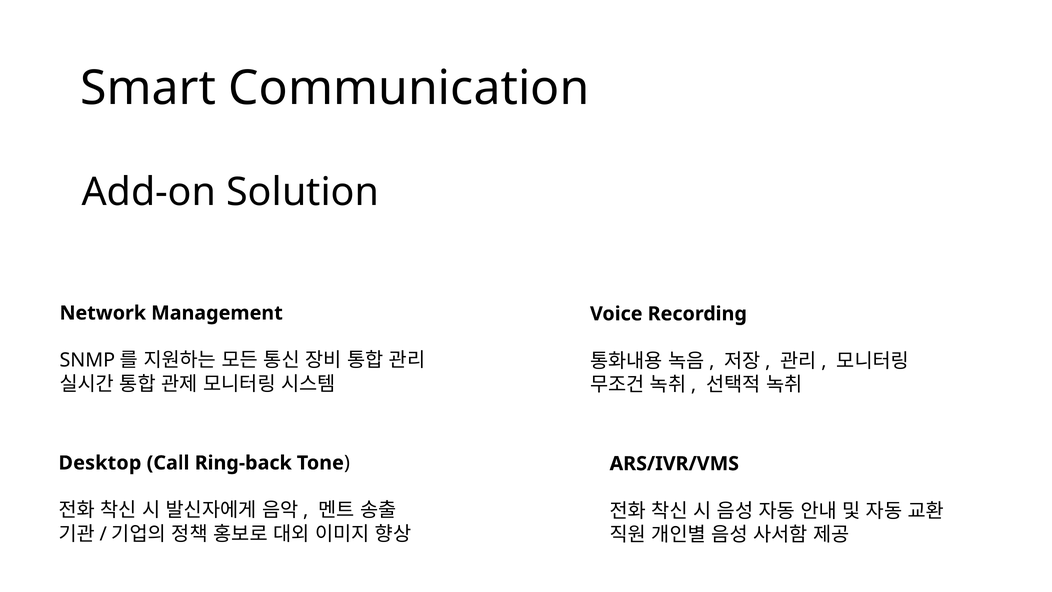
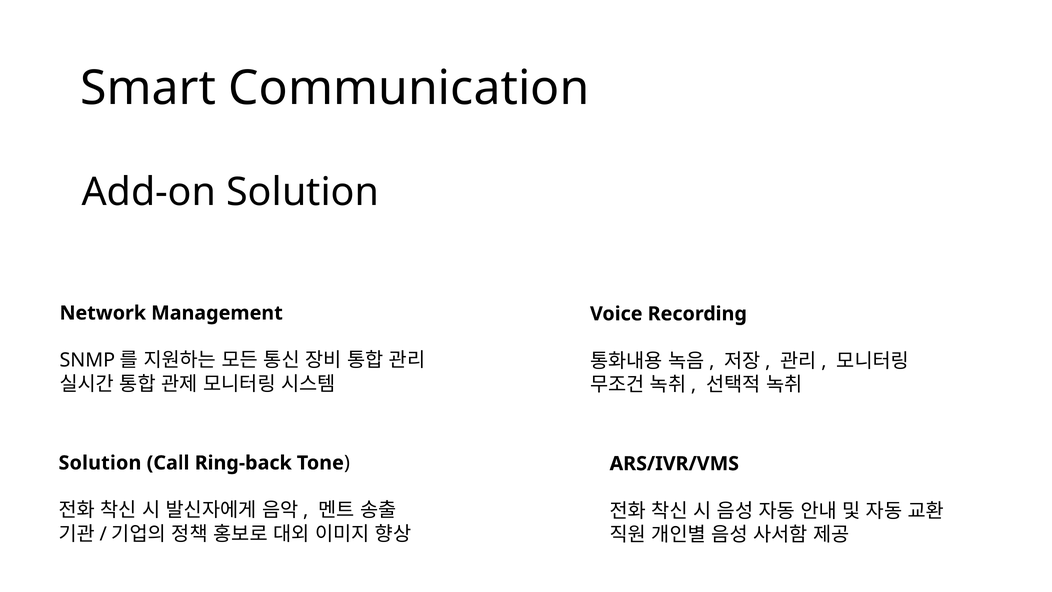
Desktop: Desktop -> Solution (100, 463)
